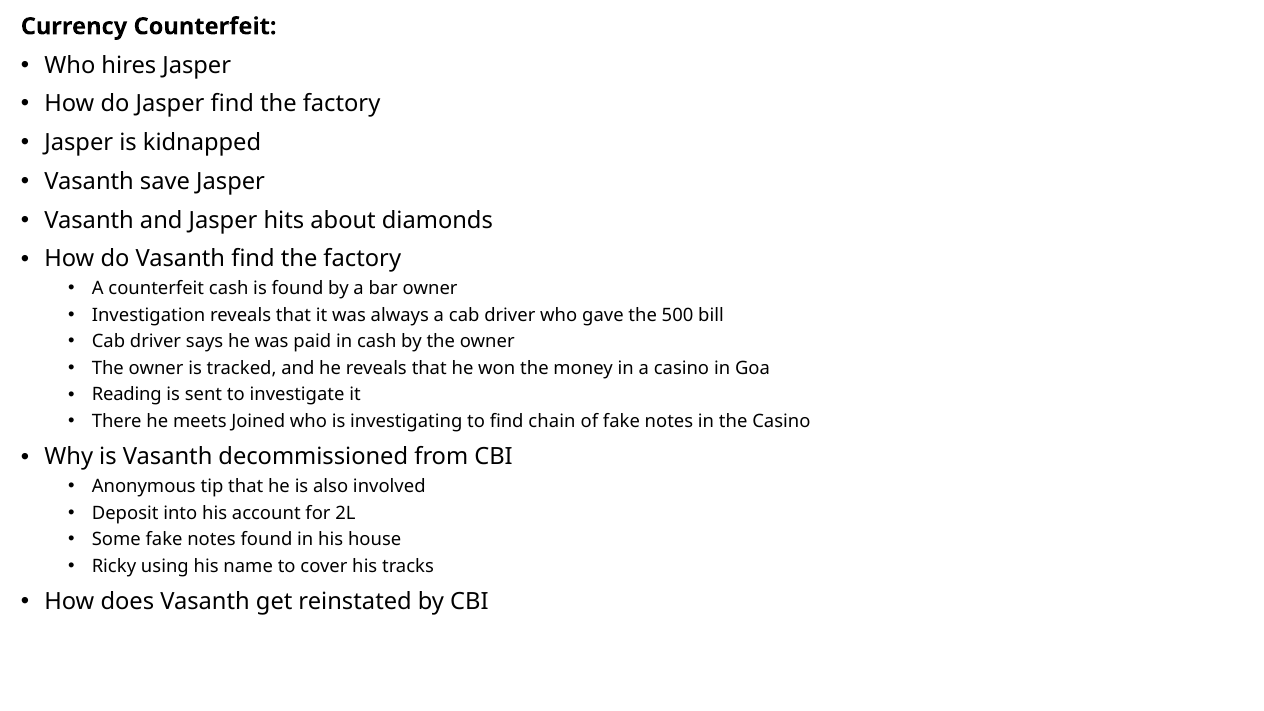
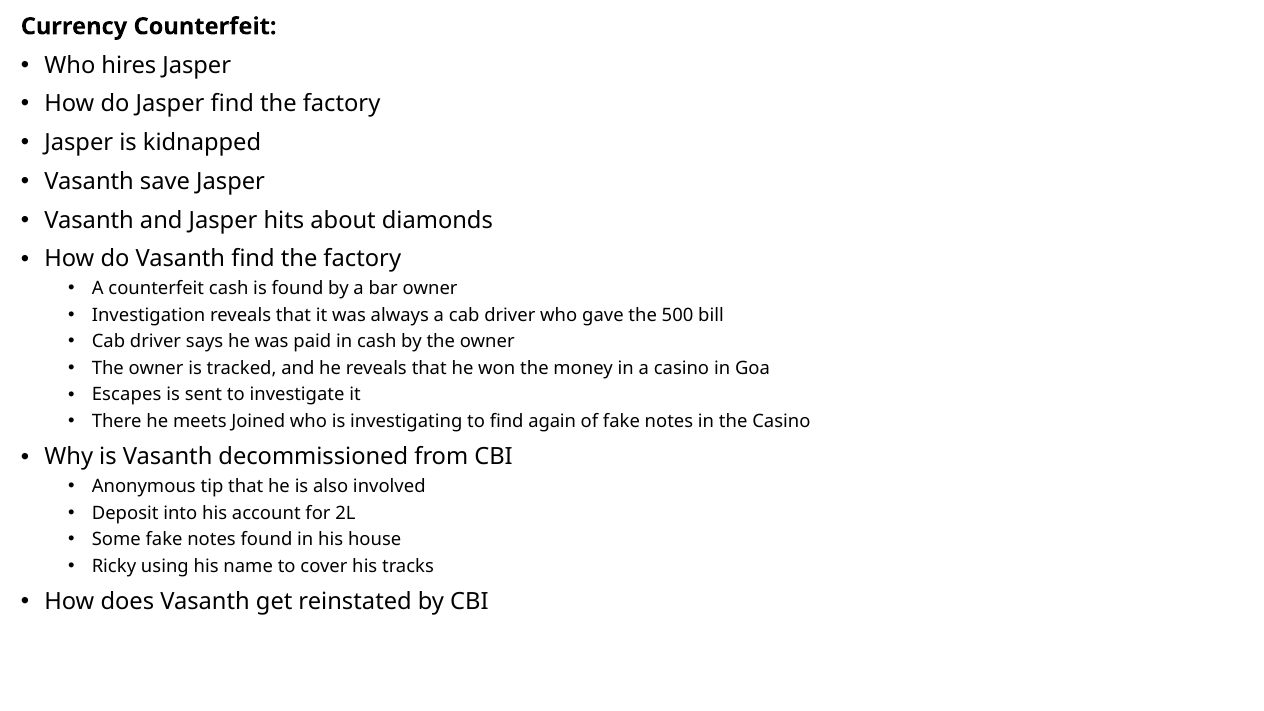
Reading: Reading -> Escapes (127, 395)
chain: chain -> again (552, 421)
